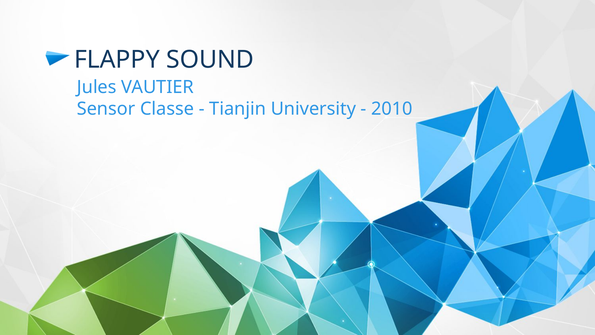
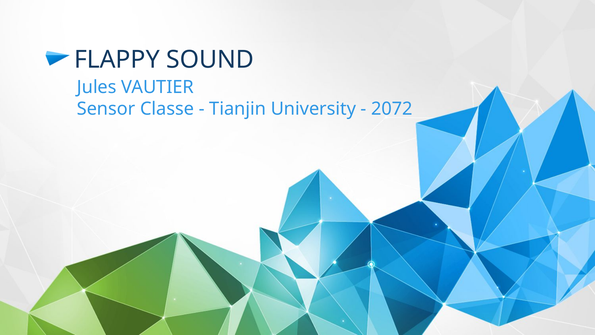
2010: 2010 -> 2072 (392, 109)
